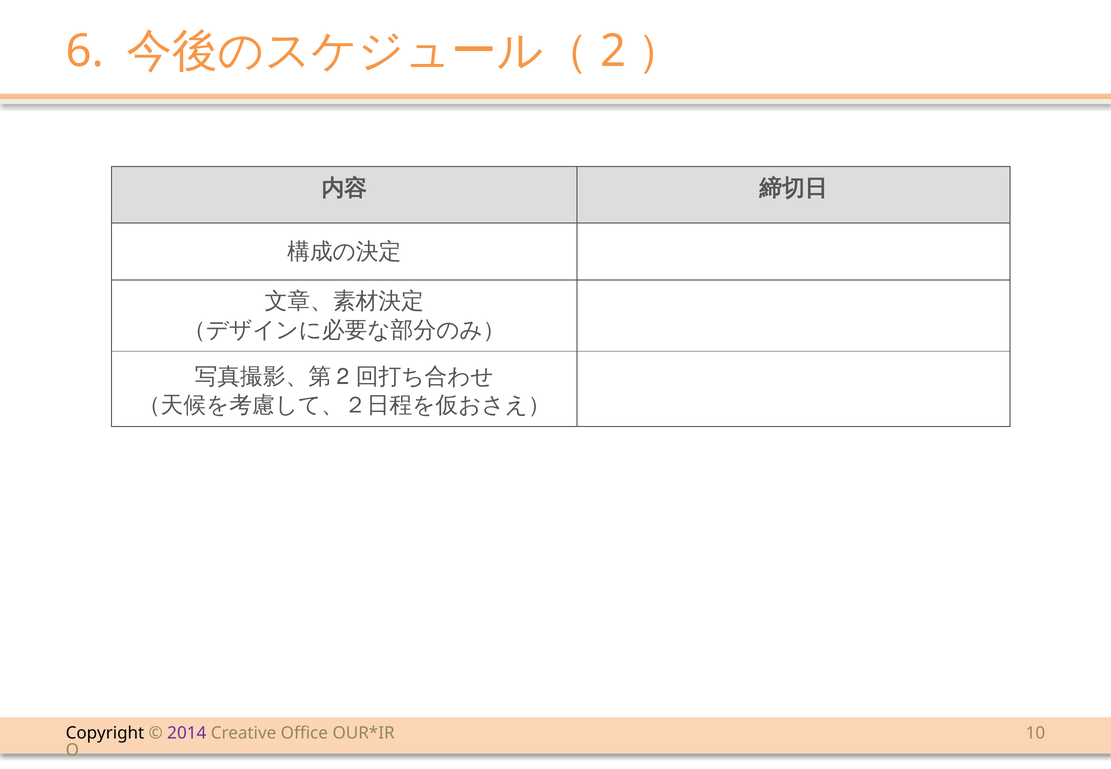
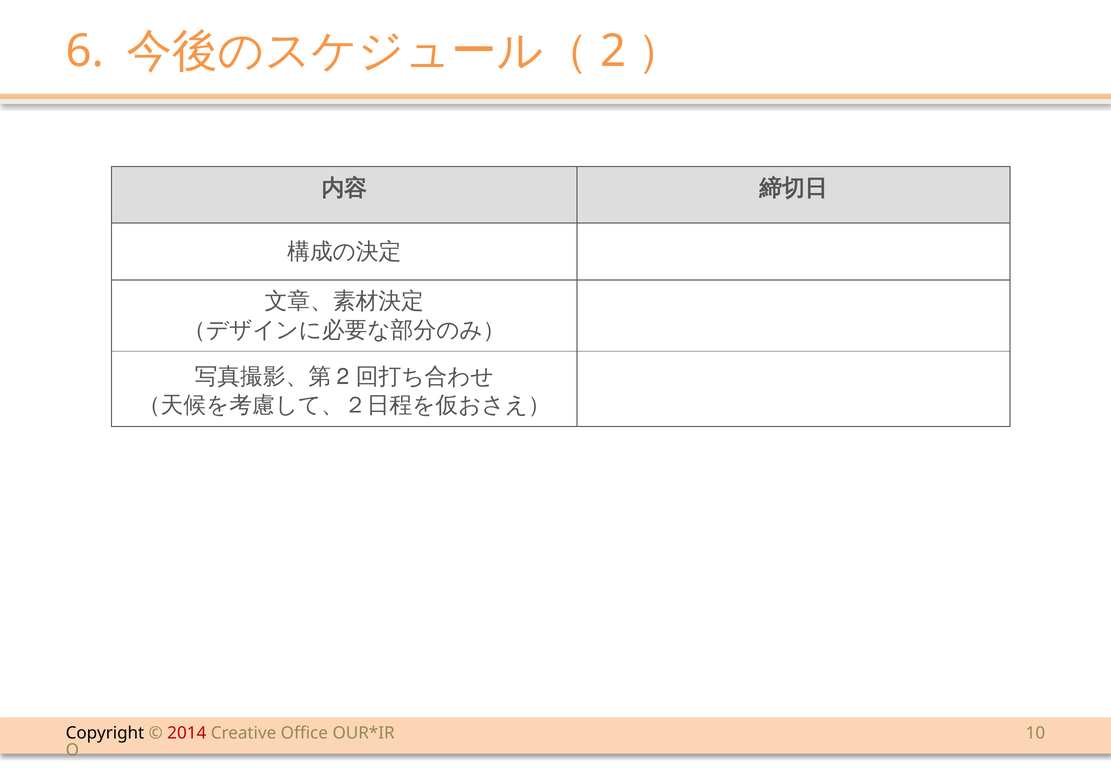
2014 colour: purple -> red (187, 733)
